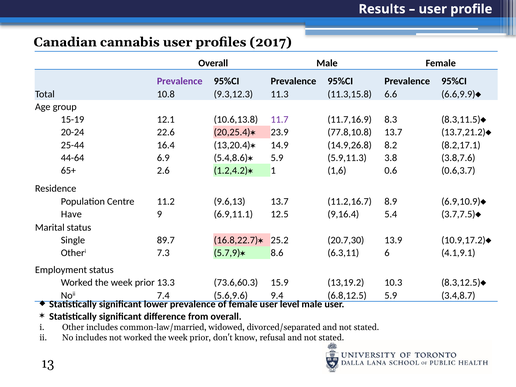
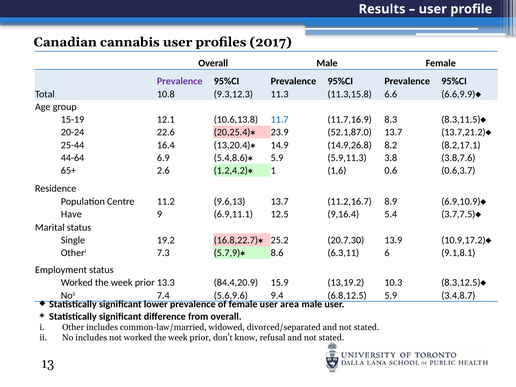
11.7 colour: purple -> blue (280, 120)
77.8,10.8: 77.8,10.8 -> 52.1,87.0 (350, 132)
89.7: 89.7 -> 19.2 (166, 240)
4.1,9.1: 4.1,9.1 -> 9.1,8.1 (458, 253)
73.6,60.3: 73.6,60.3 -> 84.4,20.9 (236, 283)
level: level -> area (290, 304)
